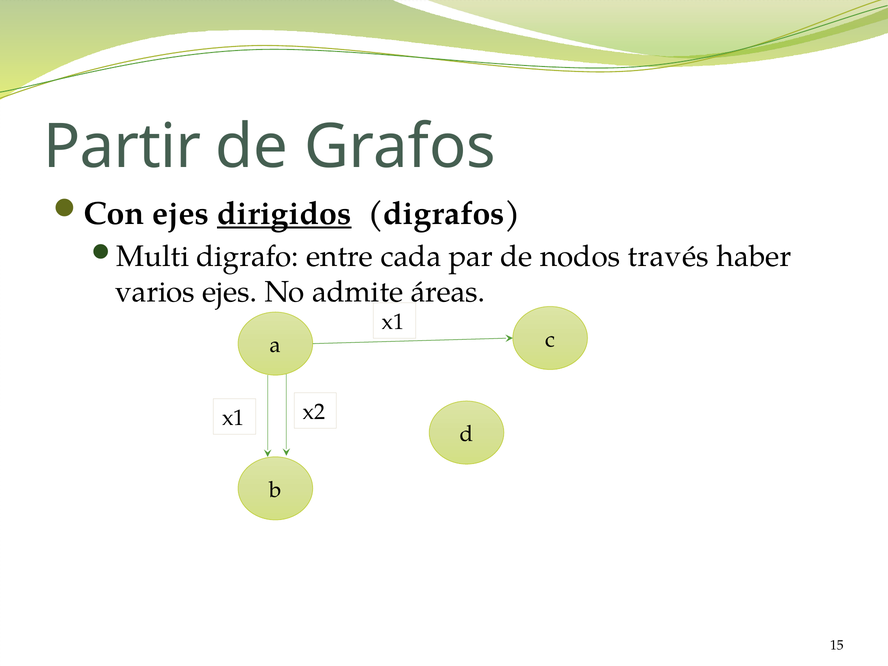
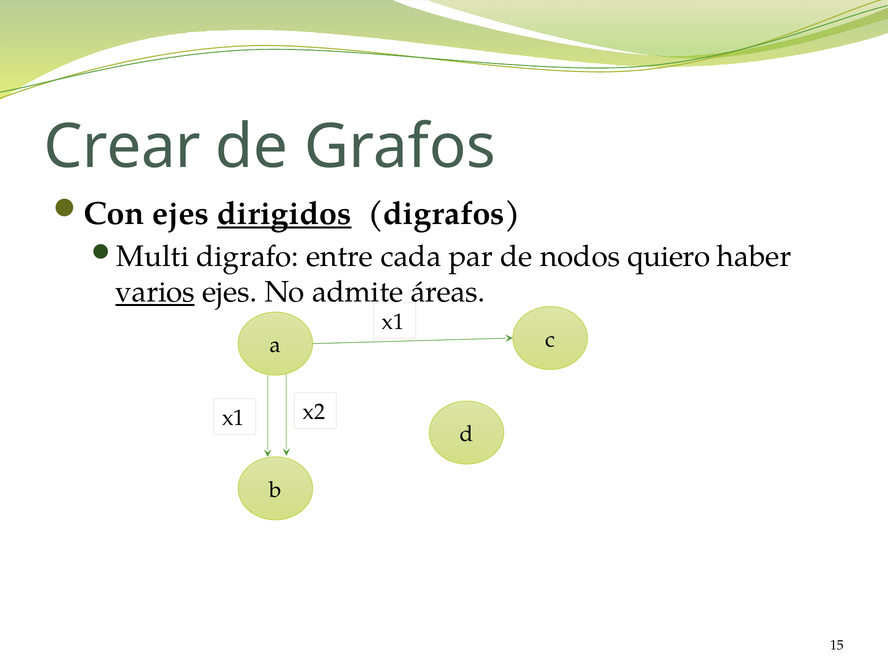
Partir: Partir -> Crear (122, 147)
través: través -> quiero (669, 257)
varios underline: none -> present (155, 292)
